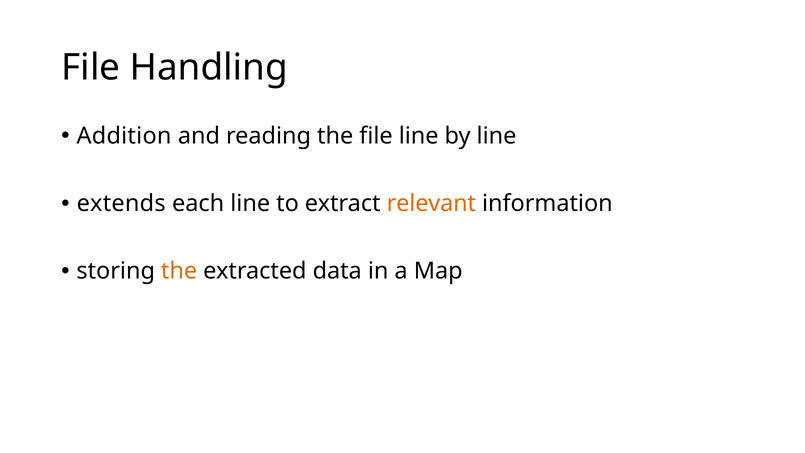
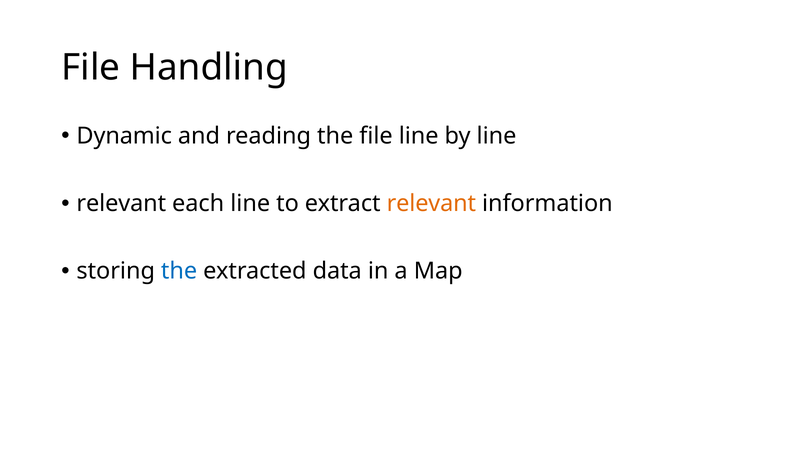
Addition: Addition -> Dynamic (124, 136)
extends: extends -> relevant (121, 204)
the colour: orange -> blue (179, 271)
